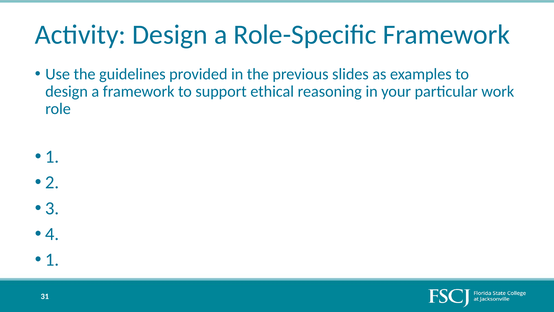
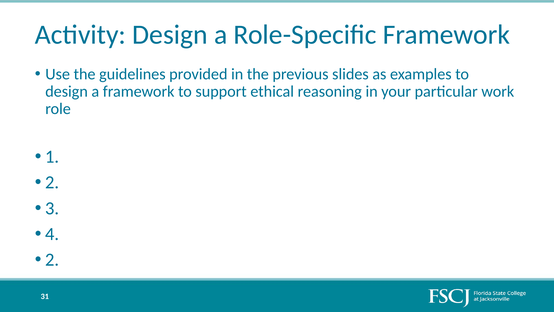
1: 1 -> 2 (52, 259)
